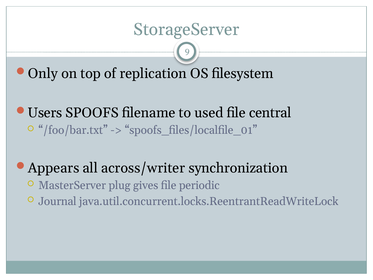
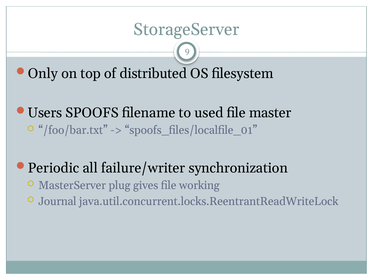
replication: replication -> distributed (153, 74)
central: central -> master (270, 113)
Appears: Appears -> Periodic (54, 168)
across/writer: across/writer -> failure/writer (143, 168)
periodic: periodic -> working (199, 185)
